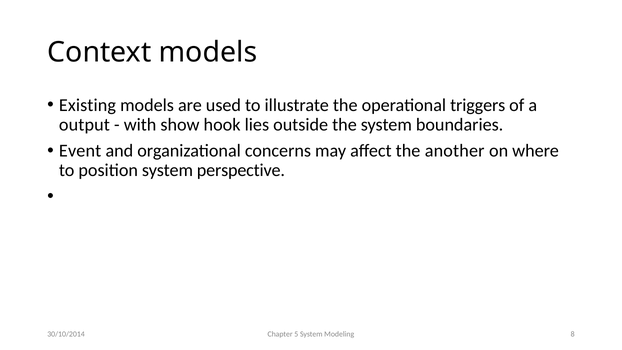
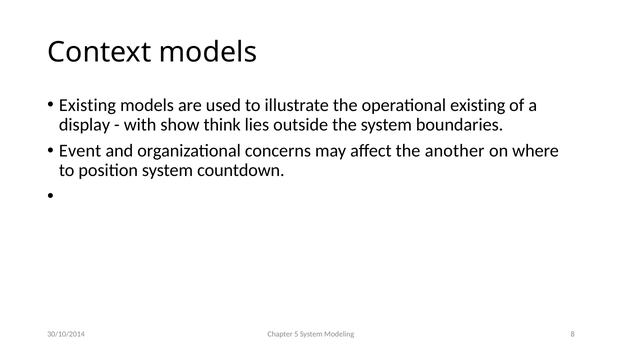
operational triggers: triggers -> existing (478, 105)
output: output -> display (85, 125)
hook: hook -> think (222, 125)
perspective: perspective -> countdown (241, 170)
